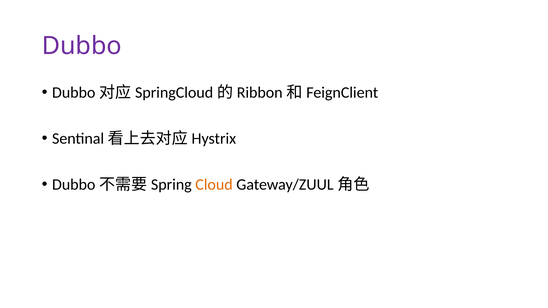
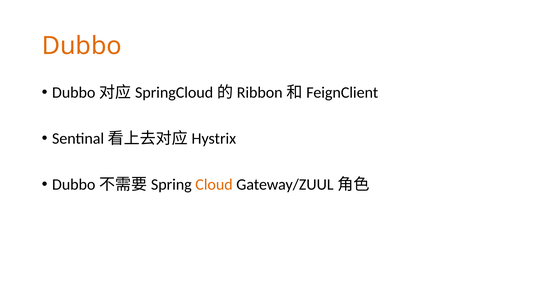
Dubbo colour: purple -> orange (82, 46)
